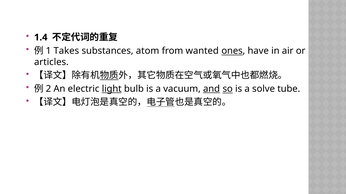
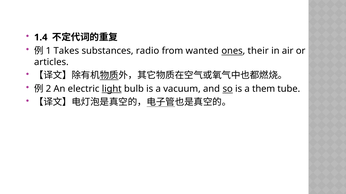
atom: atom -> radio (148, 51)
have: have -> their (258, 51)
and underline: present -> none (212, 89)
solve: solve -> them (264, 89)
